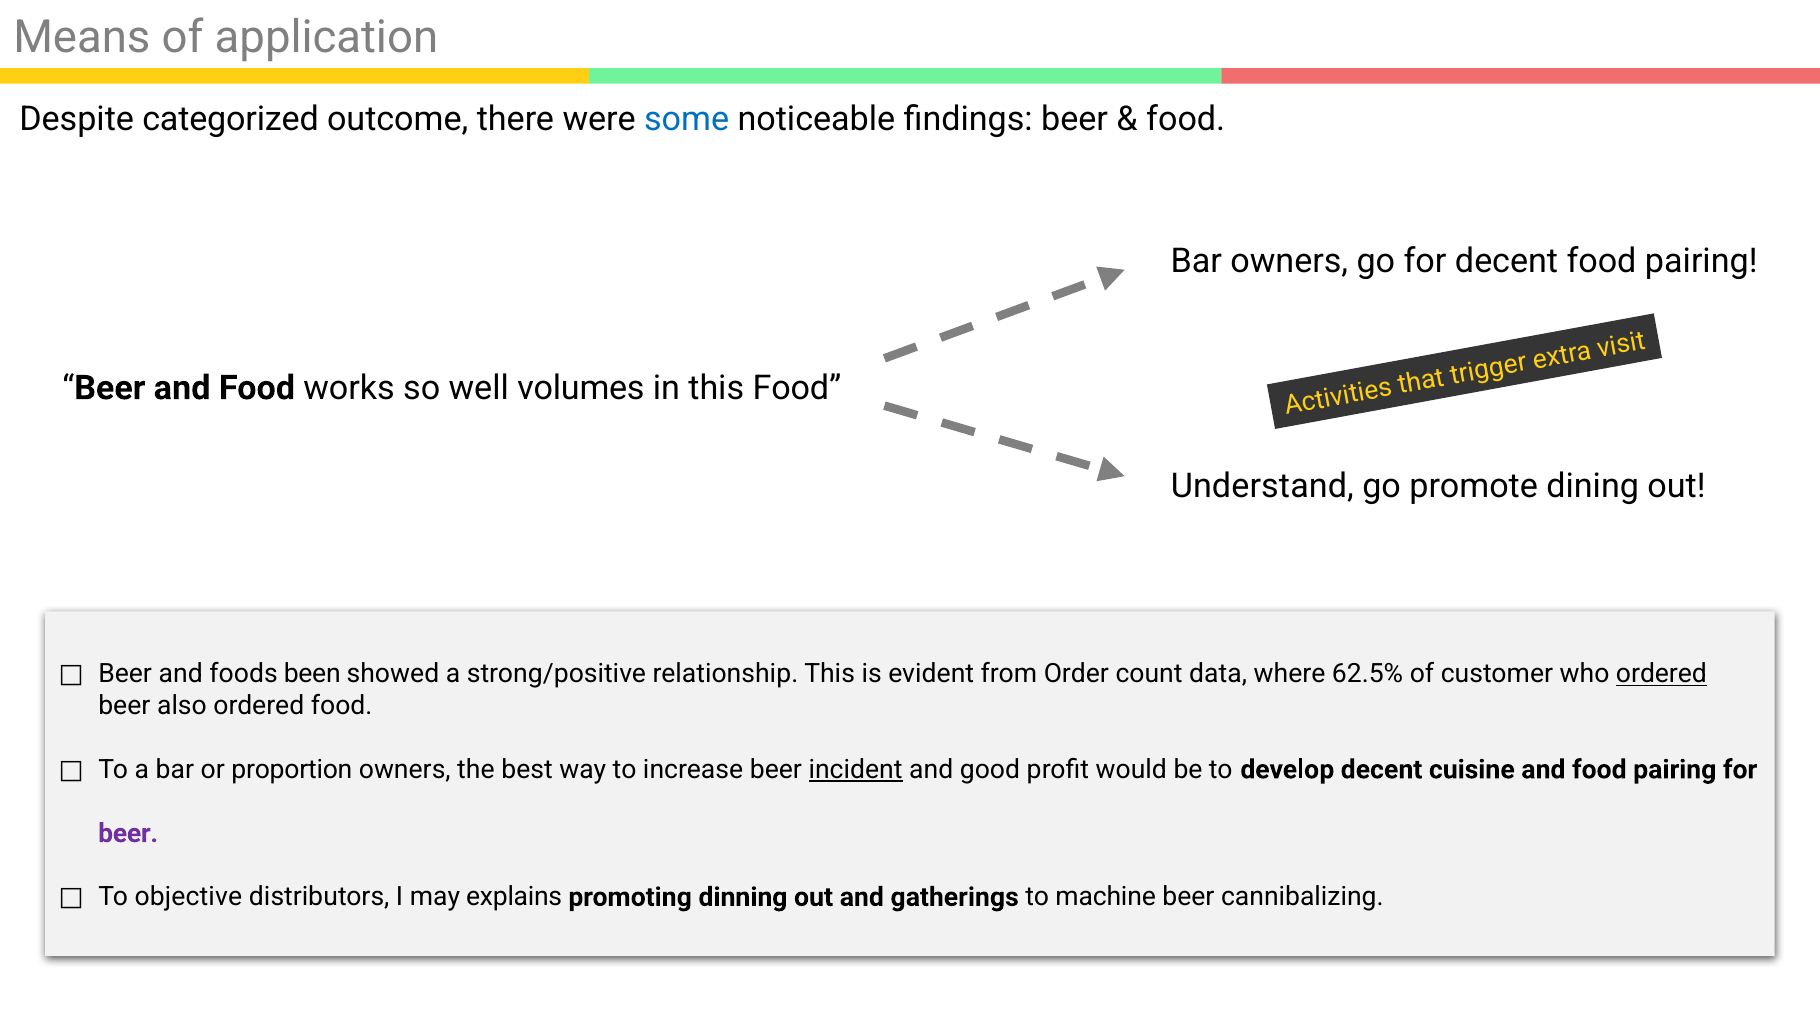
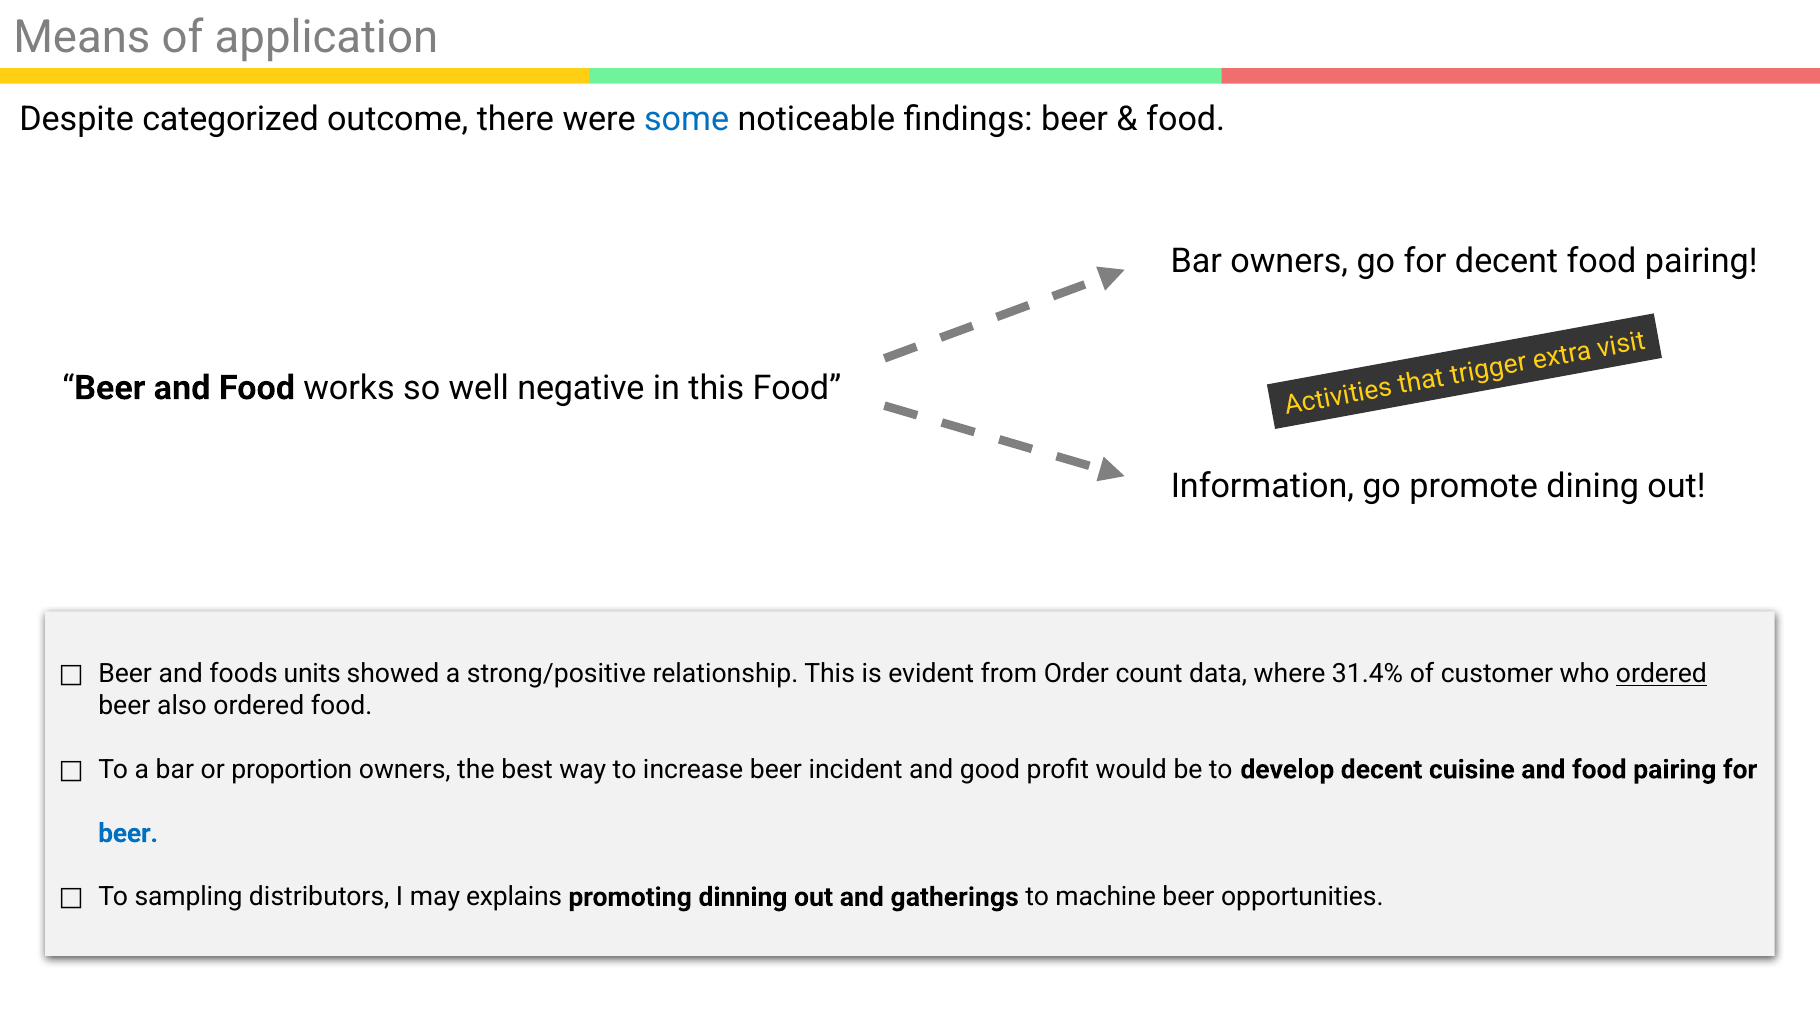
volumes: volumes -> negative (581, 388)
Understand: Understand -> Information (1262, 486)
been: been -> units (312, 674)
62.5%: 62.5% -> 31.4% (1368, 674)
incident underline: present -> none (856, 769)
beer colour: purple -> blue (128, 833)
objective: objective -> sampling (188, 897)
cannibalizing: cannibalizing -> opportunities (1302, 897)
